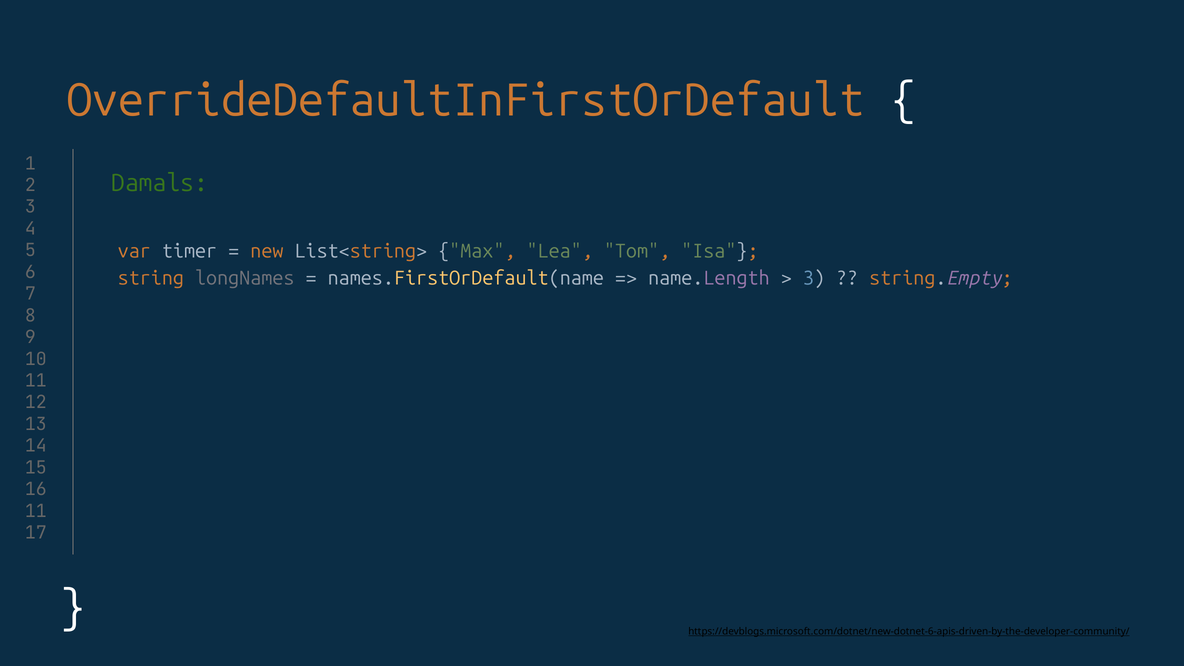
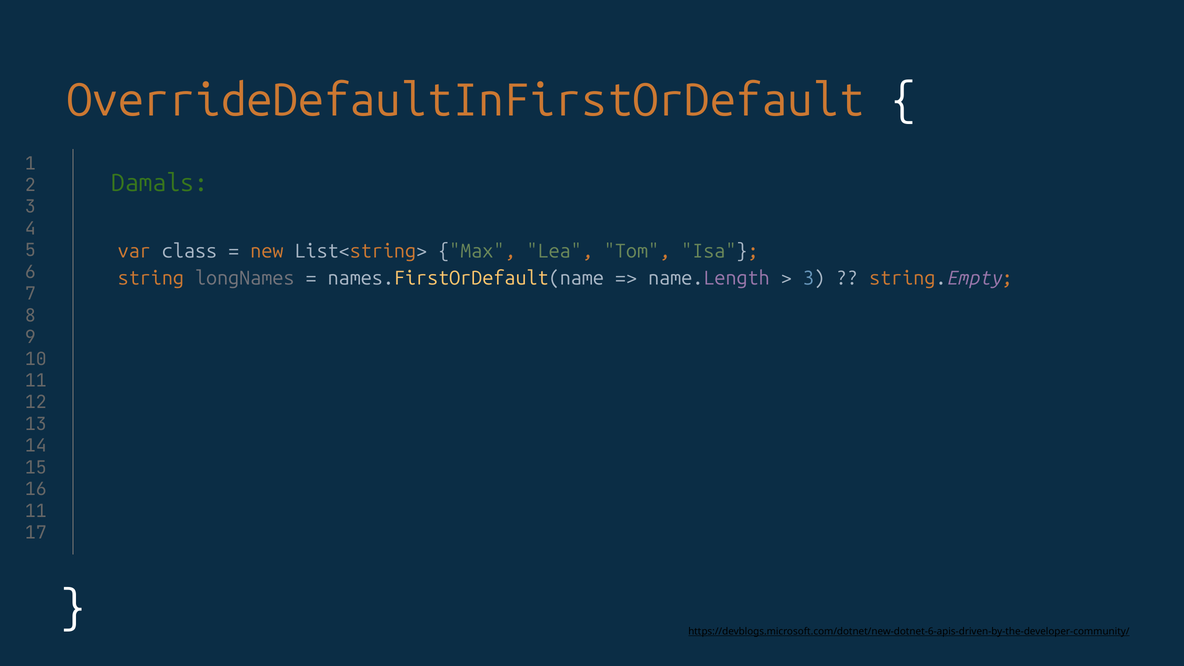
timer: timer -> class (190, 251)
